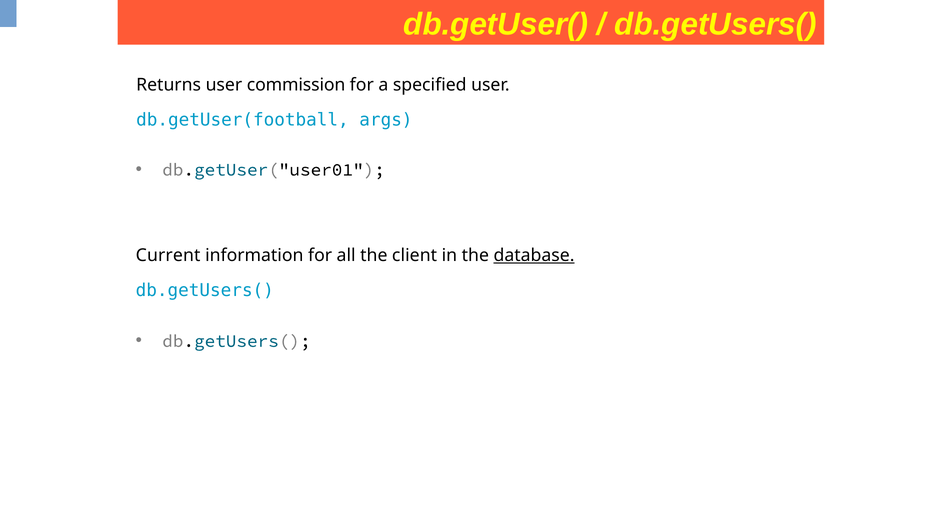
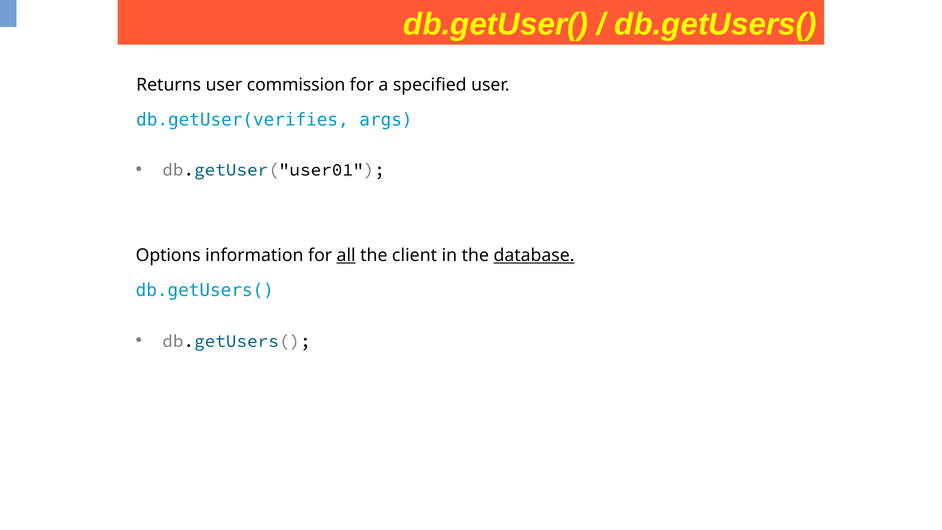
db.getUser(football: db.getUser(football -> db.getUser(verifies (242, 120)
Current: Current -> Options (168, 255)
all underline: none -> present (346, 255)
